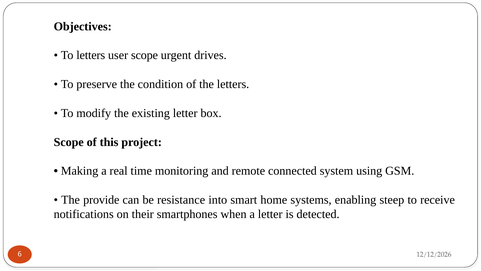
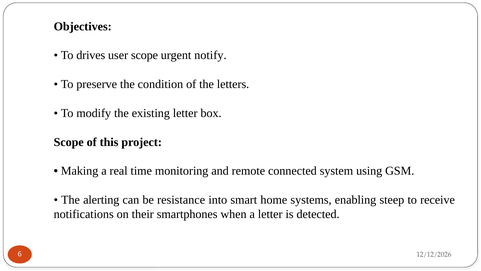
To letters: letters -> drives (91, 55)
drives: drives -> notify (210, 55)
provide: provide -> alerting (101, 200)
